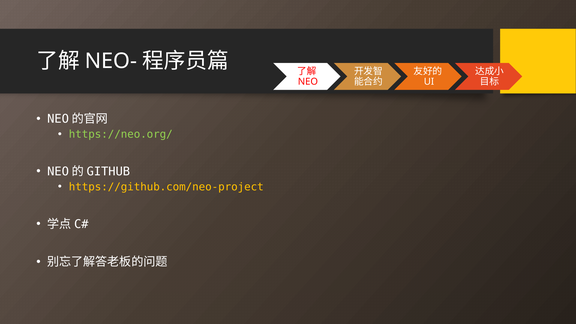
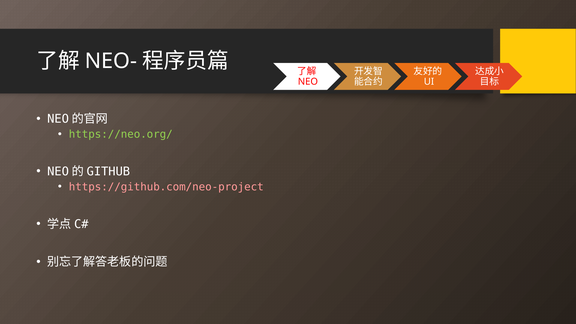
https://github.com/neo-project colour: yellow -> pink (166, 187)
